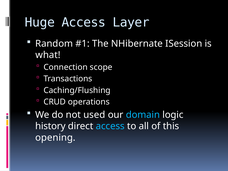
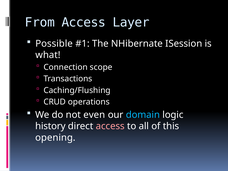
Huge: Huge -> From (40, 22)
Random: Random -> Possible (54, 44)
used: used -> even (94, 115)
access colour: light blue -> pink (110, 126)
